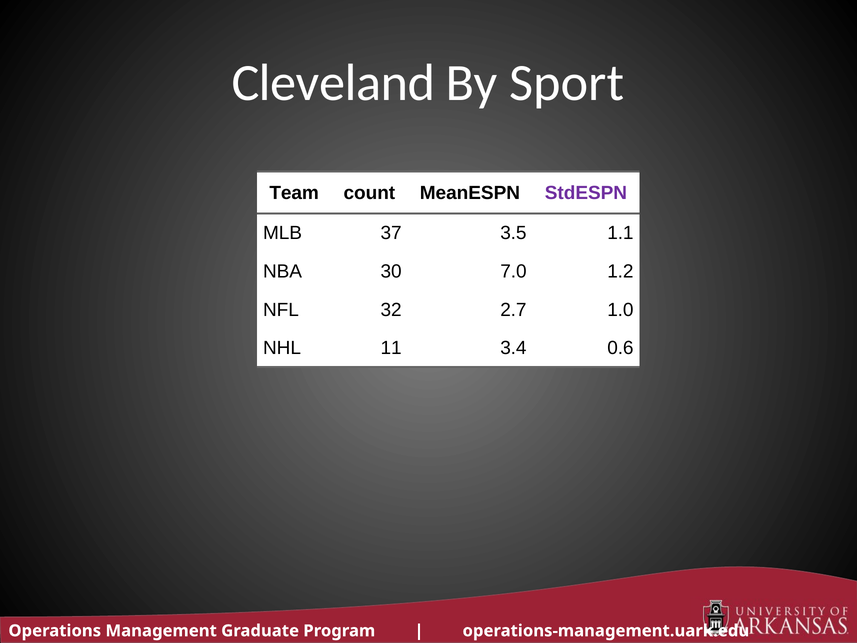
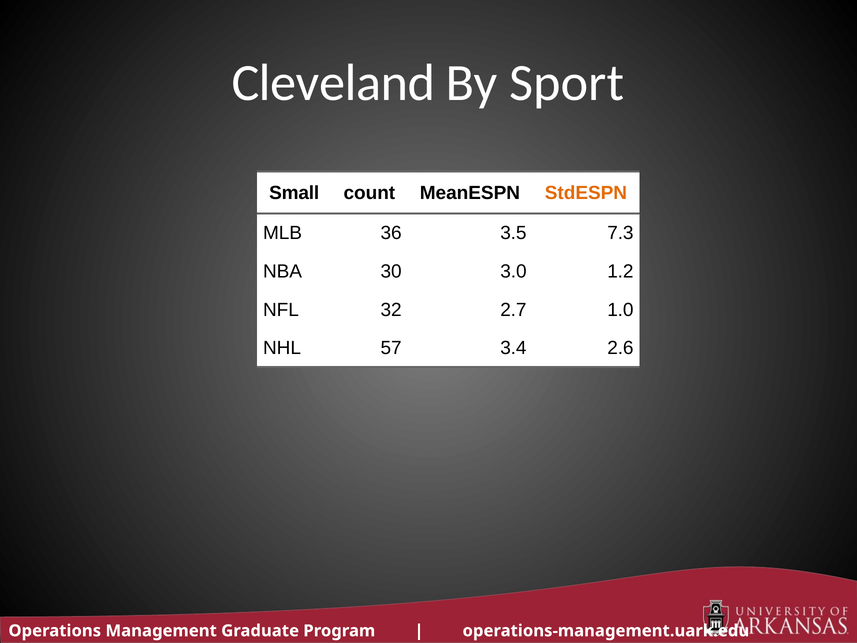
Team: Team -> Small (294, 193)
StdESPN colour: purple -> orange (586, 193)
37: 37 -> 36 (391, 233)
1.1: 1.1 -> 7.3 (620, 233)
7.0: 7.0 -> 3.0 (513, 271)
11: 11 -> 57 (391, 348)
0.6: 0.6 -> 2.6 (620, 348)
